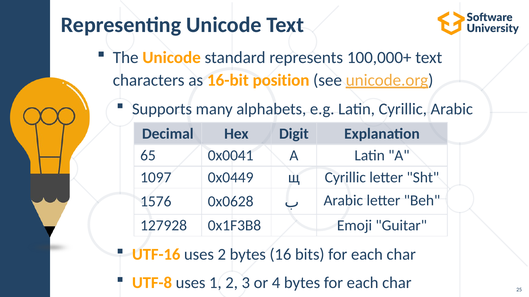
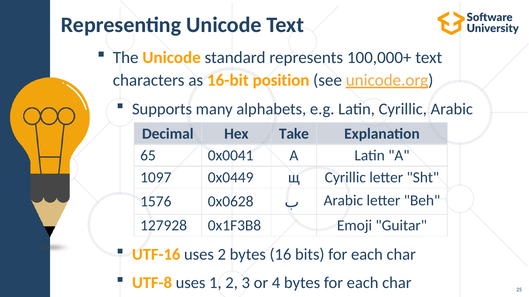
Digit: Digit -> Take (294, 134)
